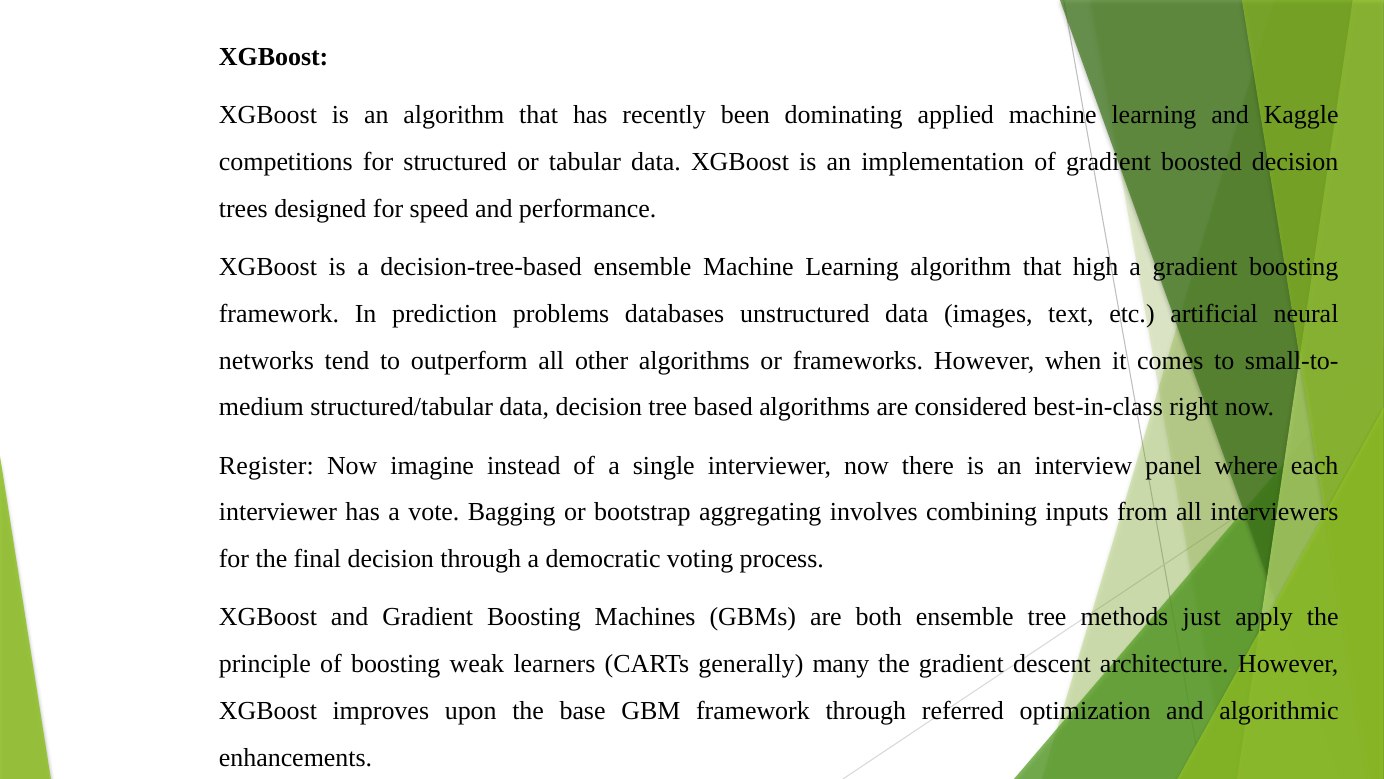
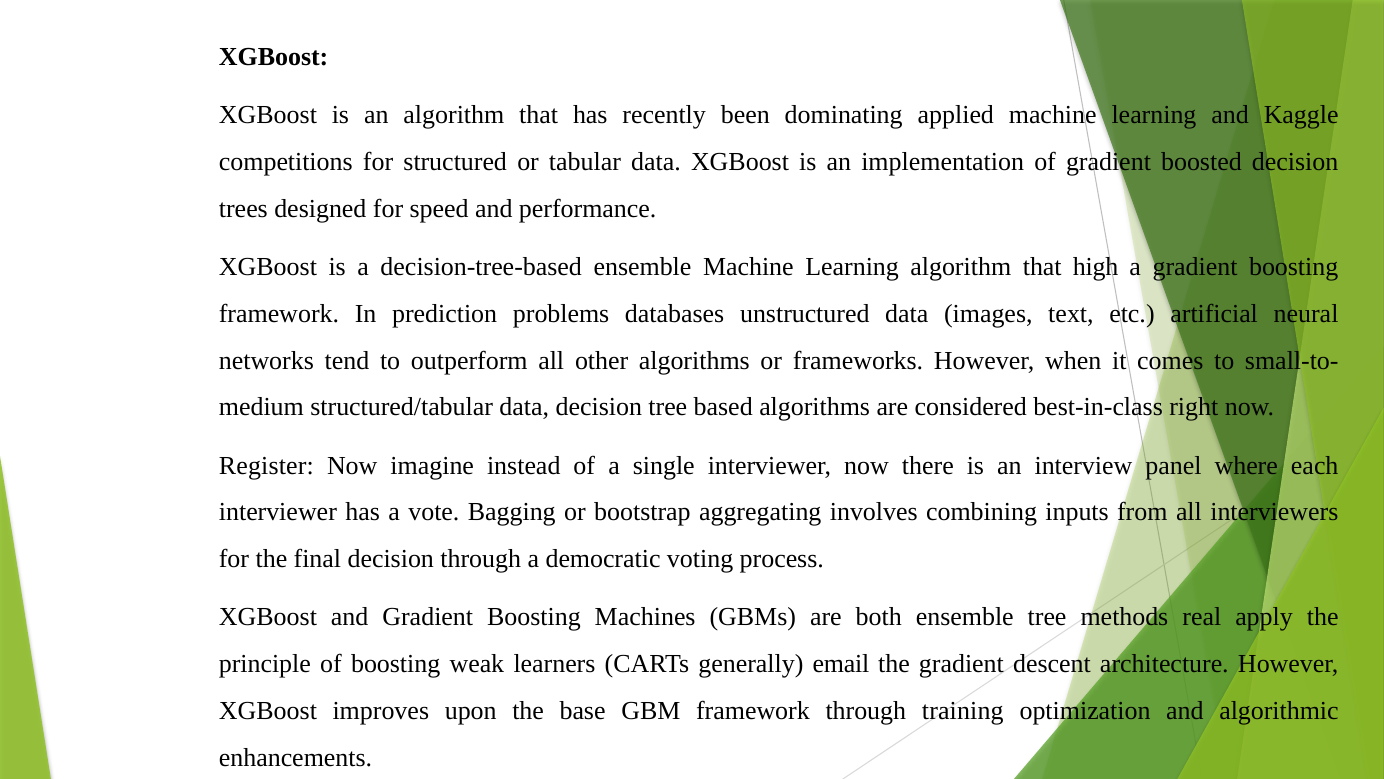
just: just -> real (1202, 617)
many: many -> email (841, 664)
referred: referred -> training (963, 710)
